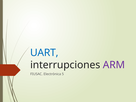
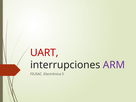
UART colour: blue -> red (44, 53)
